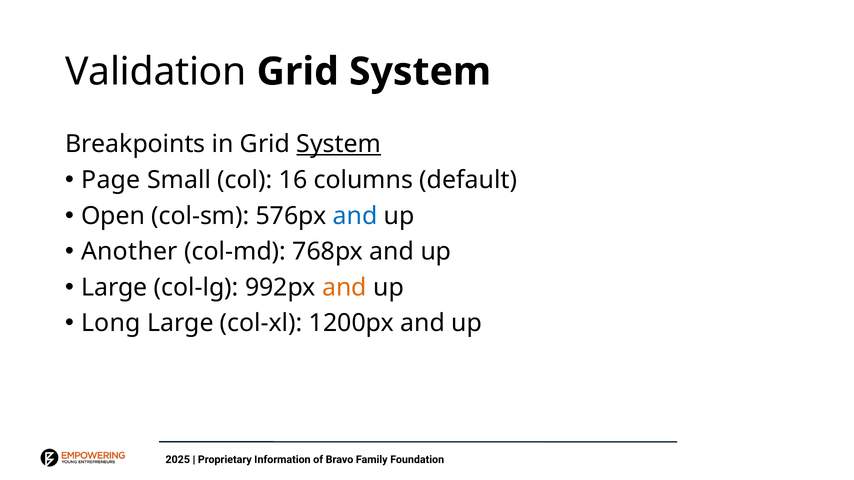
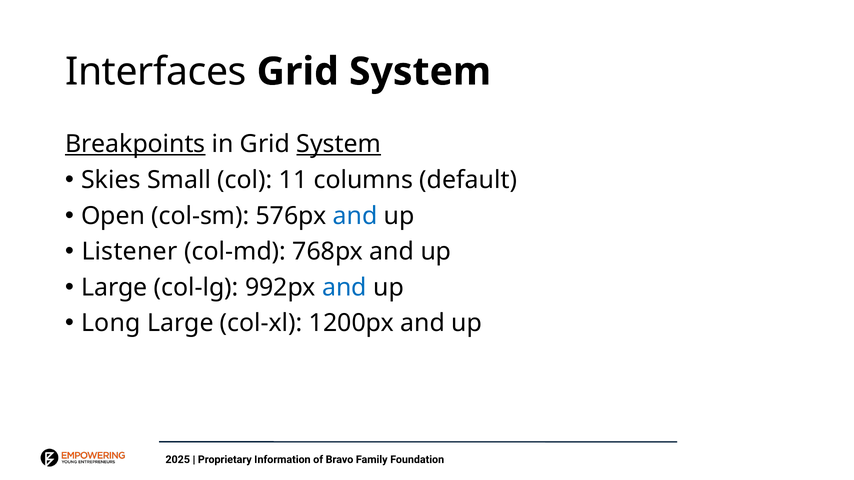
Validation: Validation -> Interfaces (156, 72)
Breakpoints underline: none -> present (135, 144)
Page: Page -> Skies (111, 180)
16: 16 -> 11 (293, 180)
Another: Another -> Listener (129, 252)
and colour: orange -> blue (344, 288)
